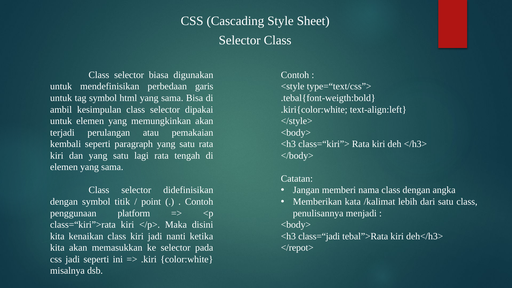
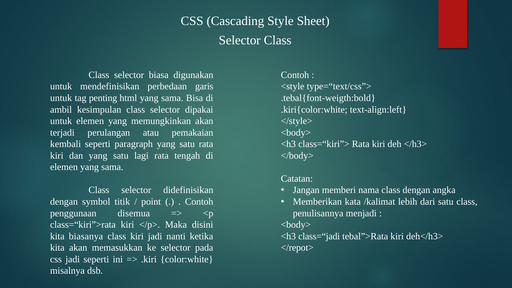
tag symbol: symbol -> penting (103, 98)
platform: platform -> disemua (134, 213)
kenaikan: kenaikan -> biasanya (86, 236)
